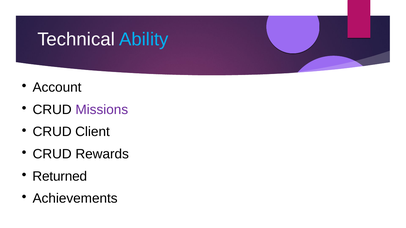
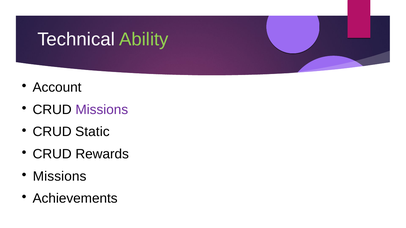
Ability colour: light blue -> light green (144, 40)
Client: Client -> Static (92, 132)
Returned: Returned -> Missions (60, 177)
